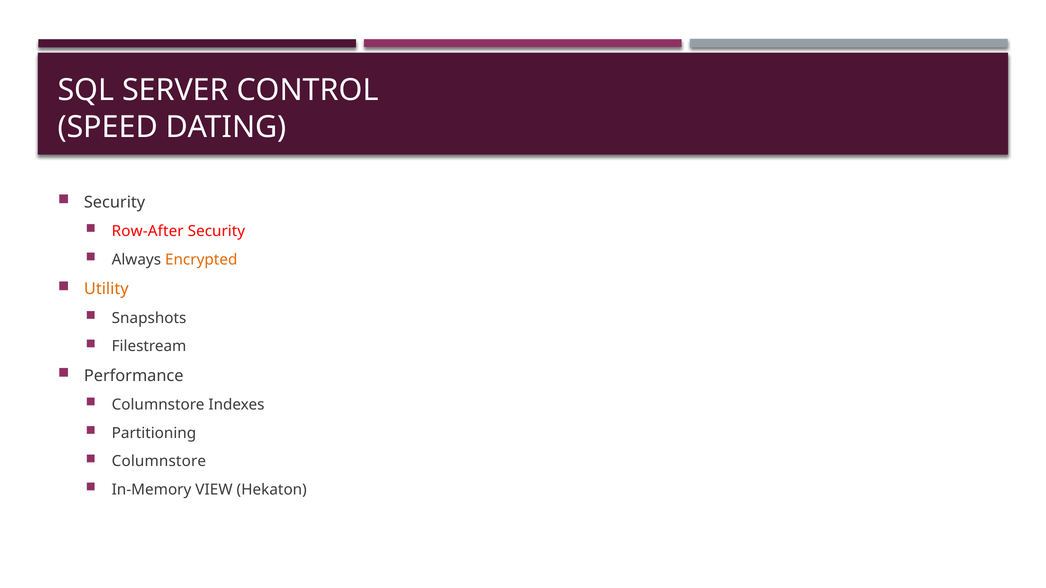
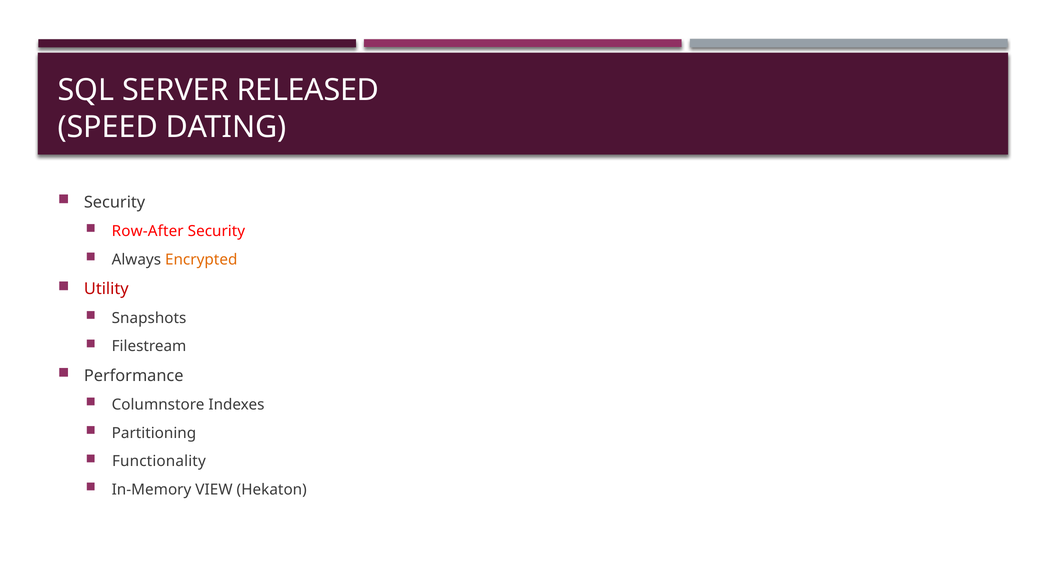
CONTROL: CONTROL -> RELEASED (308, 90)
Utility colour: orange -> red (106, 289)
Columnstore: Columnstore -> Functionality (159, 462)
